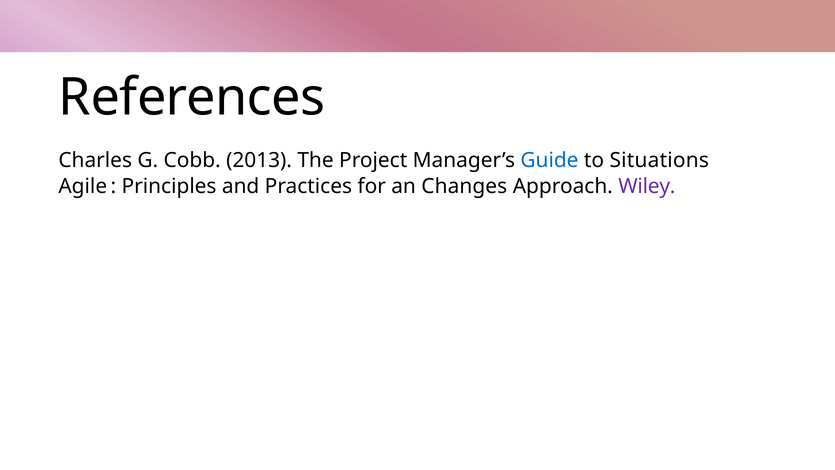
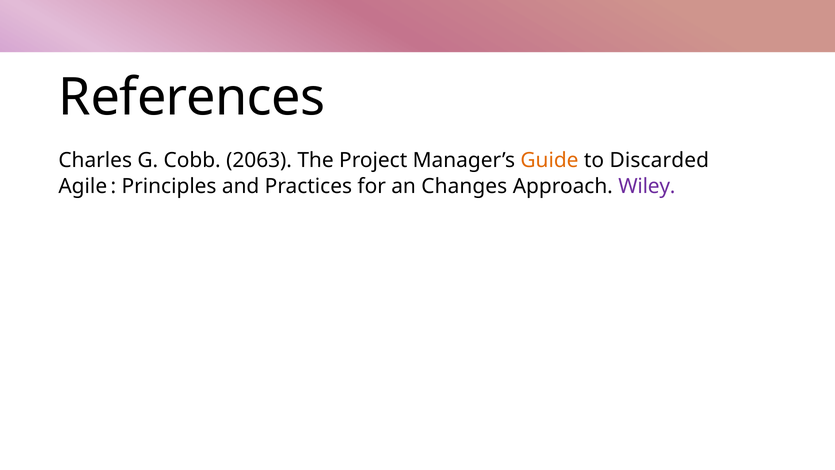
2013: 2013 -> 2063 (259, 160)
Guide colour: blue -> orange (549, 160)
Situations: Situations -> Discarded (659, 160)
